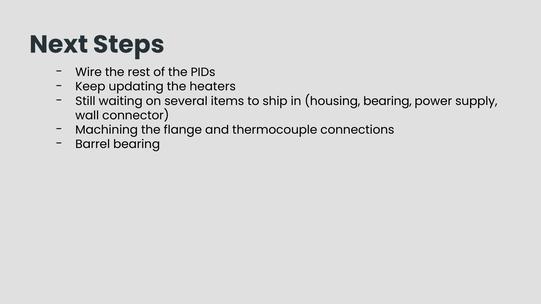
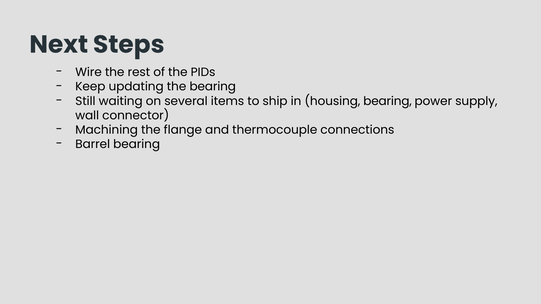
the heaters: heaters -> bearing (213, 87)
